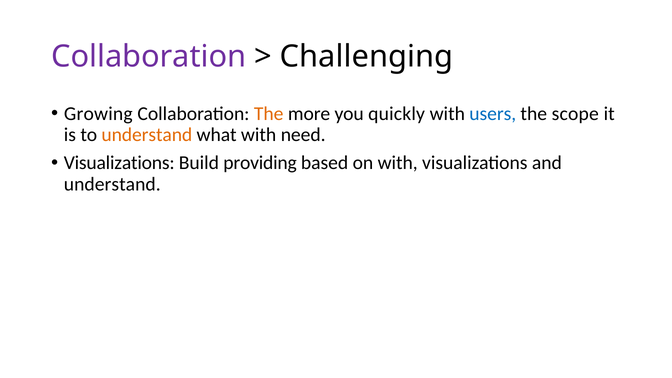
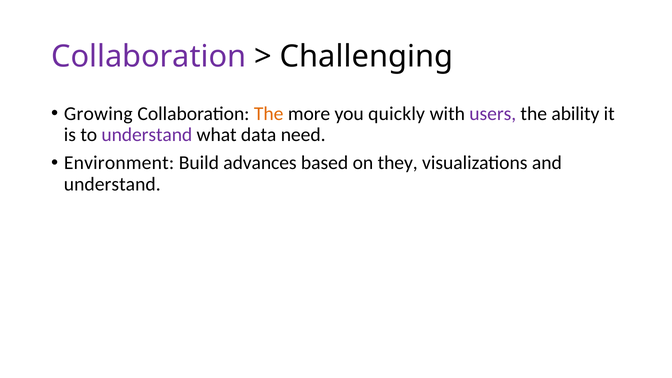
users colour: blue -> purple (493, 114)
scope: scope -> ability (575, 114)
understand colour: orange -> purple (147, 135)
what with: with -> data (259, 135)
Visualizations: Visualizations -> Environment (119, 163)
providing: providing -> advances (260, 163)
on with: with -> they (398, 163)
